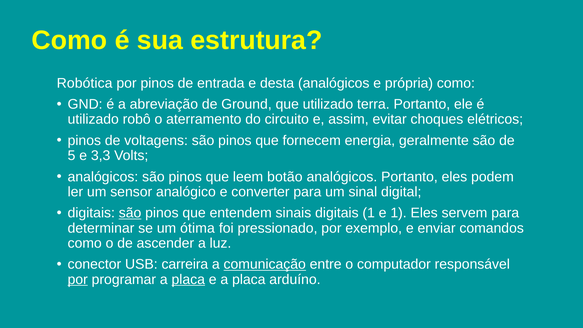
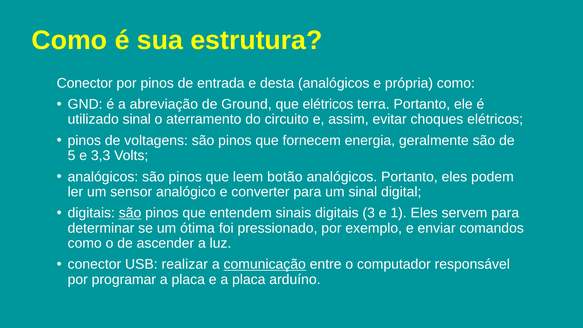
Robótica: Robótica -> Conector (85, 83)
que utilizado: utilizado -> elétricos (328, 104)
utilizado robô: robô -> sinal (137, 119)
digitais 1: 1 -> 3 (369, 213)
carreira: carreira -> realizar (185, 264)
por underline: present -> none (78, 279)
placa underline: present -> none (188, 279)
